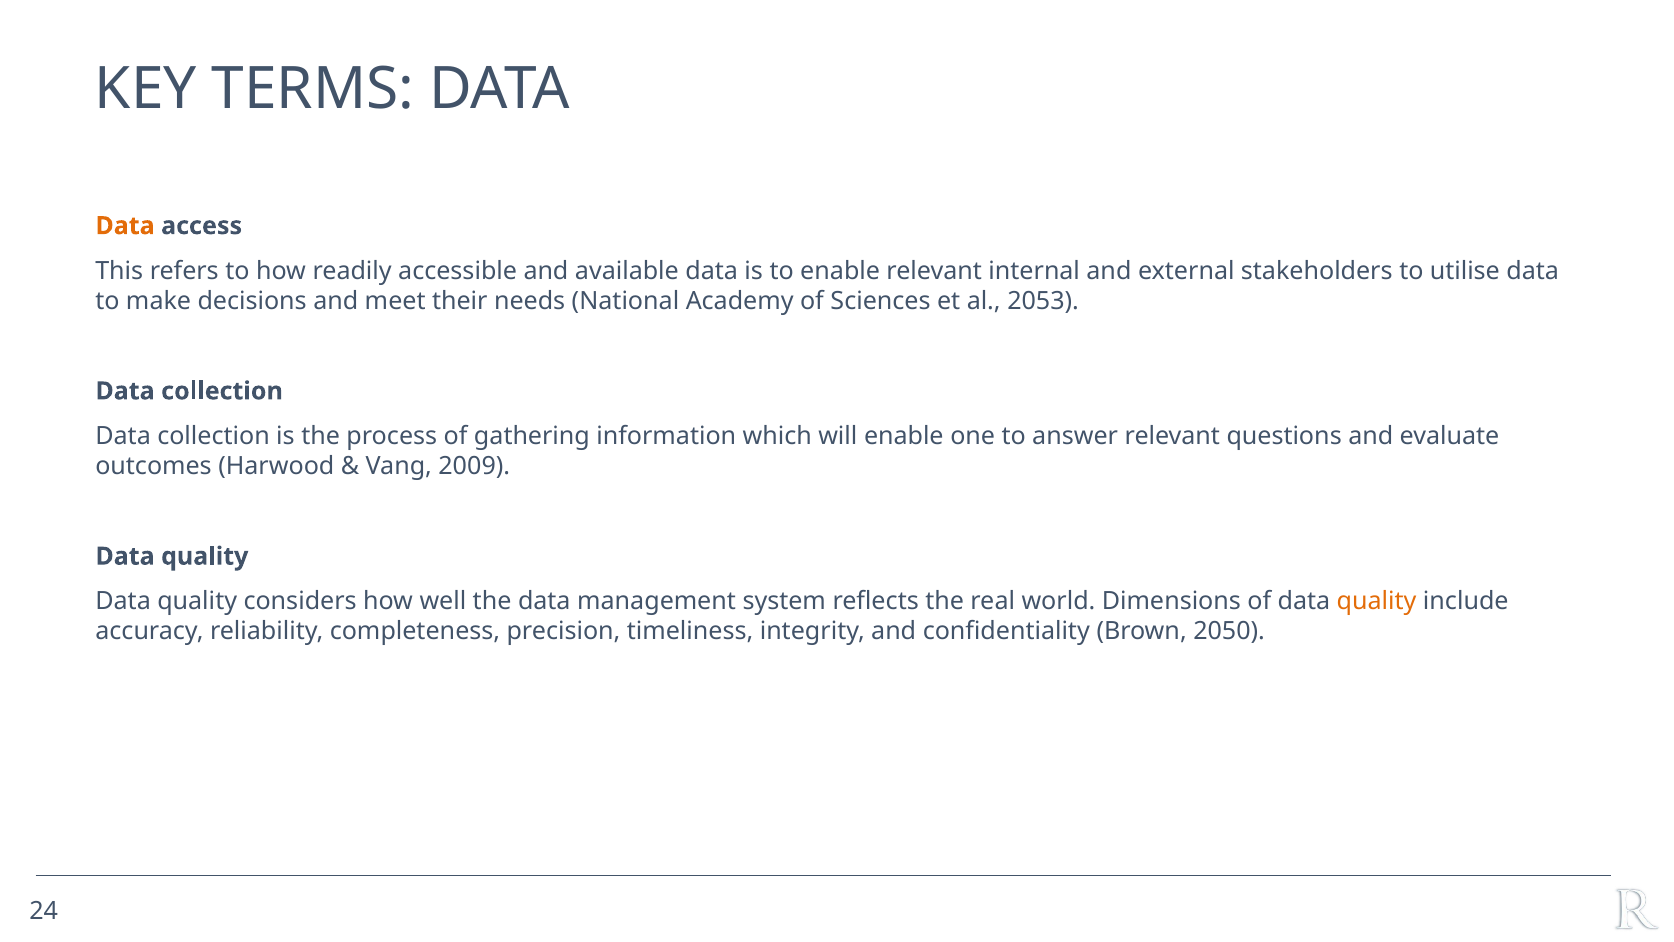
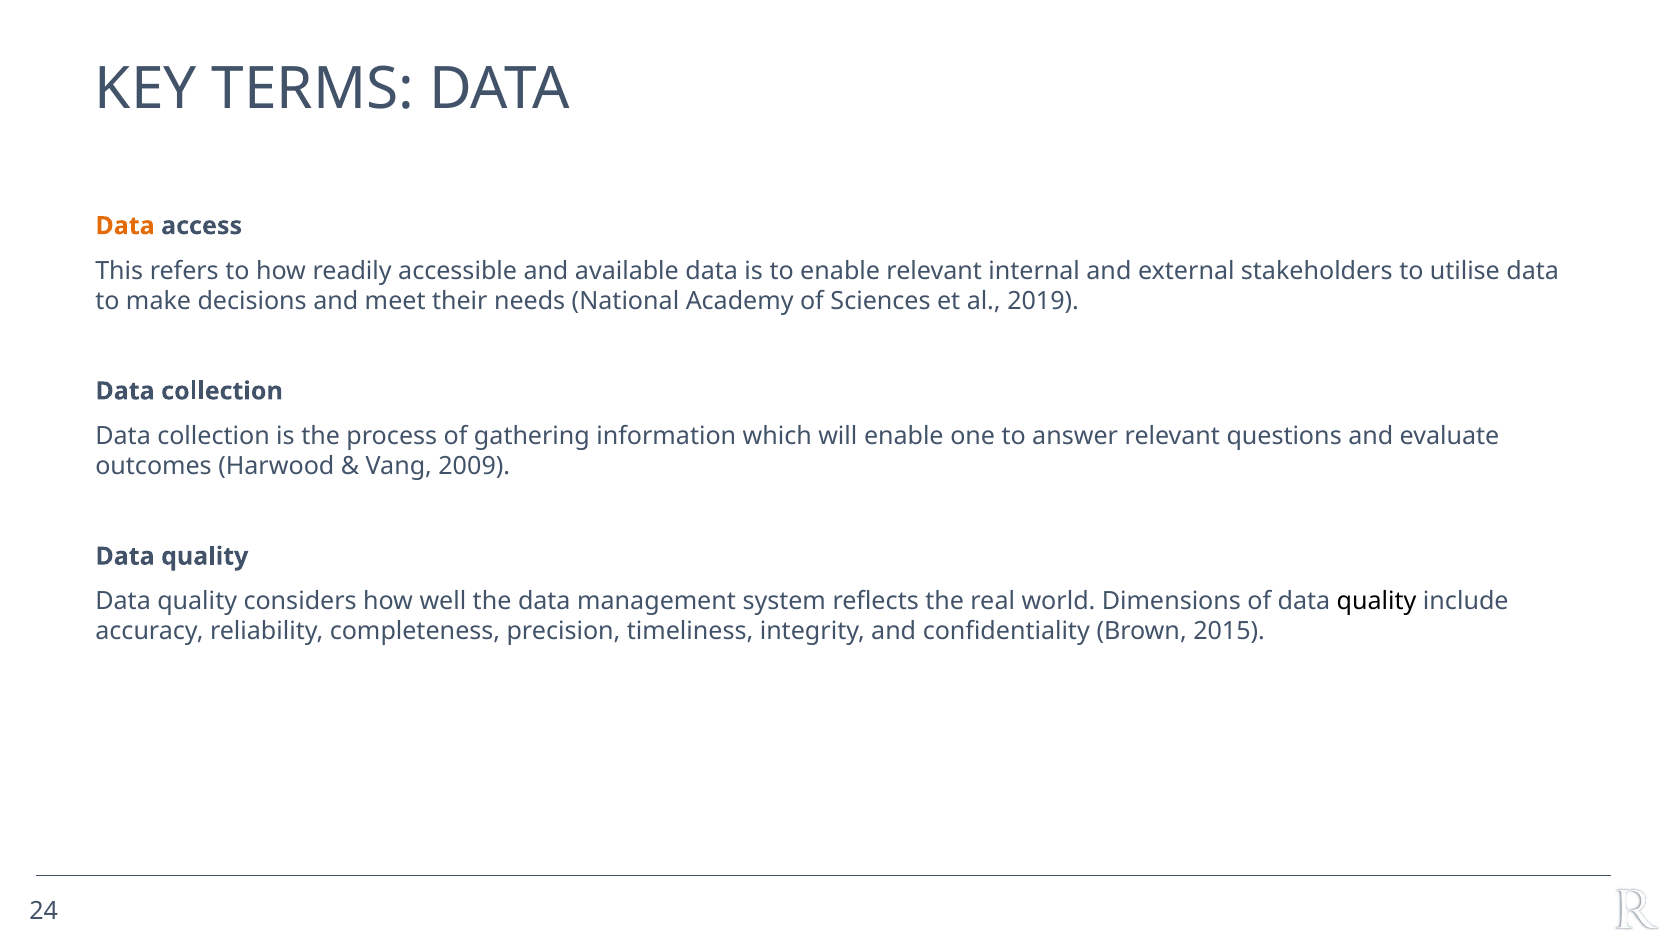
2053: 2053 -> 2019 (1043, 301)
quality colour: orange -> black (1377, 601)
2050: 2050 -> 2015 (1229, 631)
